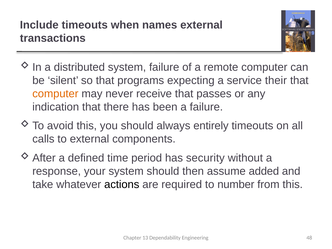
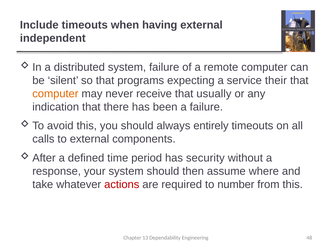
names: names -> having (160, 25)
transactions: transactions -> independent (53, 38)
passes: passes -> usually (214, 94)
added: added -> where (264, 171)
actions colour: black -> red (122, 184)
